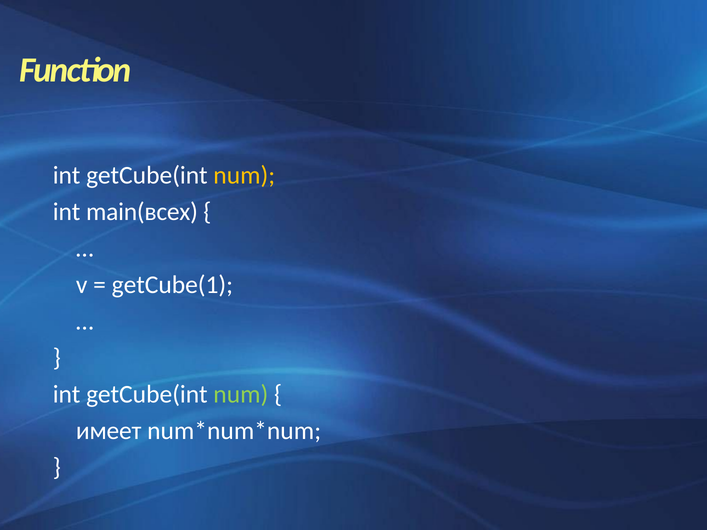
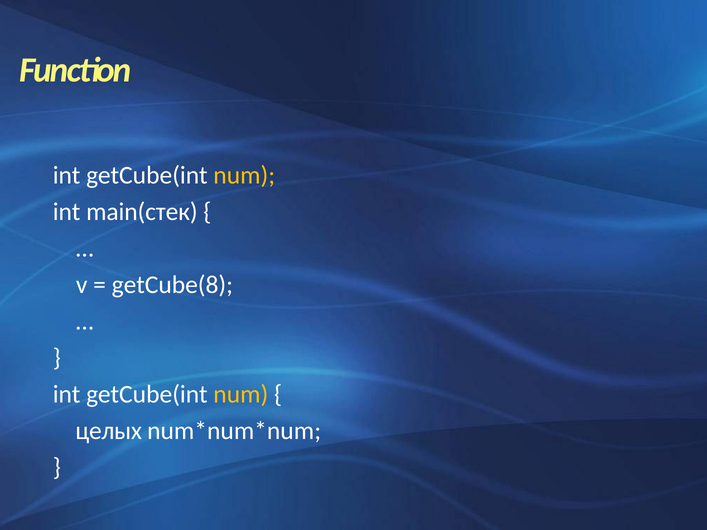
main(всех: main(всех -> main(стек (142, 212)
getCube(1: getCube(1 -> getCube(8 (172, 285)
num colour: light green -> yellow (241, 394)
имеет: имеет -> целых (109, 431)
